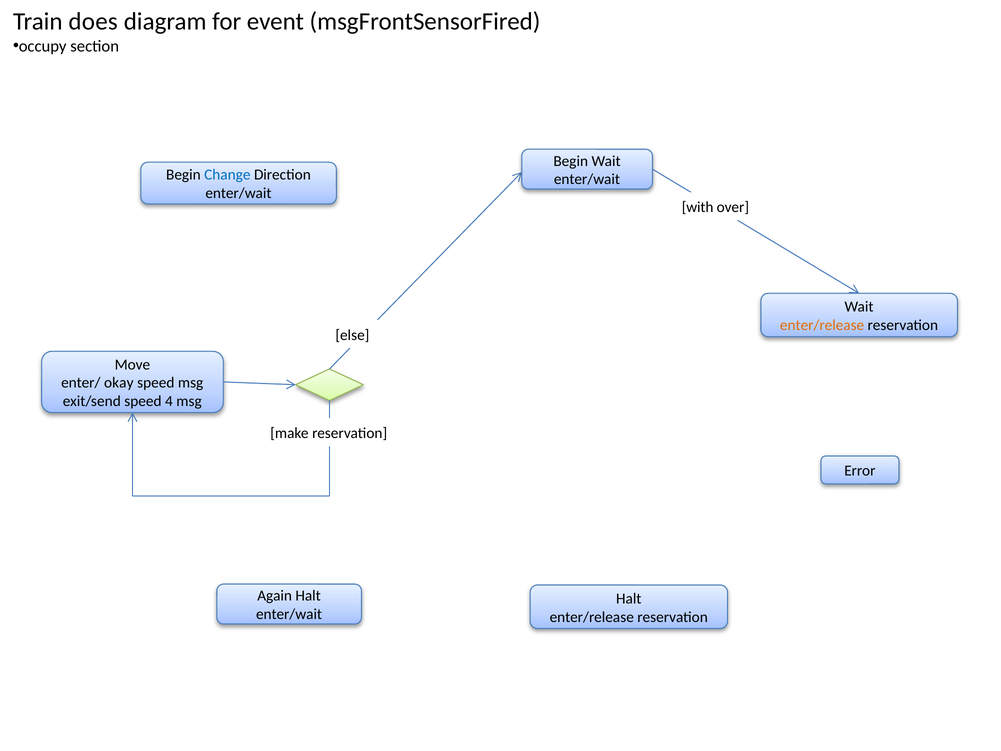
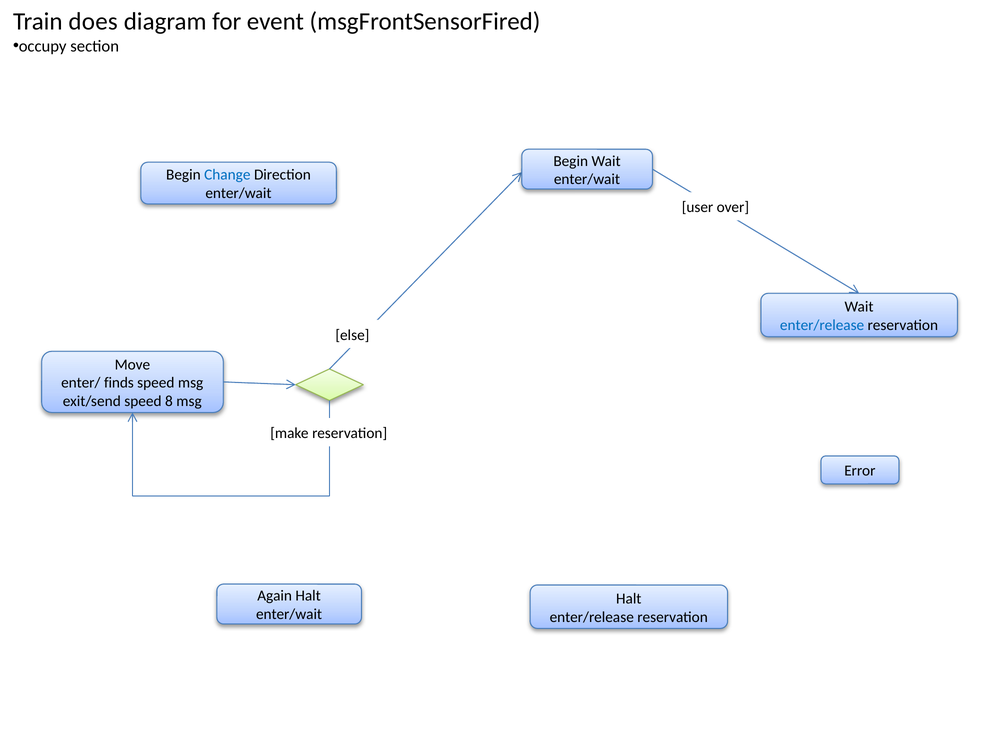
with: with -> user (698, 207)
enter/release colour: orange -> blue (822, 325)
okay: okay -> finds (119, 383)
4: 4 -> 8 (169, 401)
